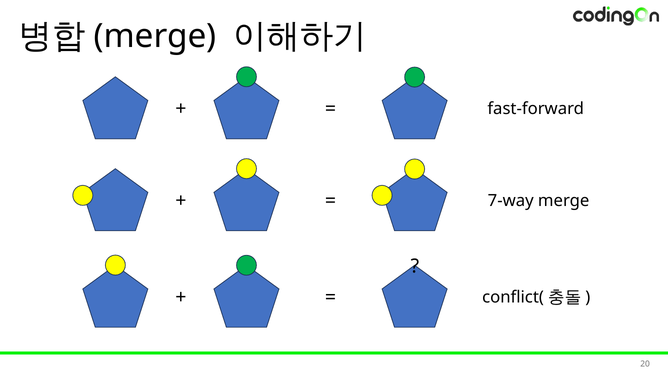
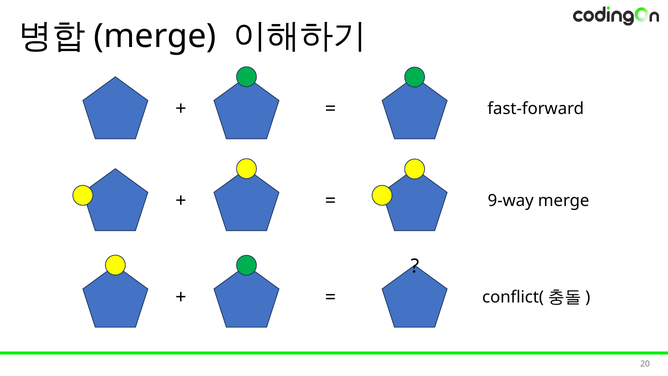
7-way: 7-way -> 9-way (511, 201)
